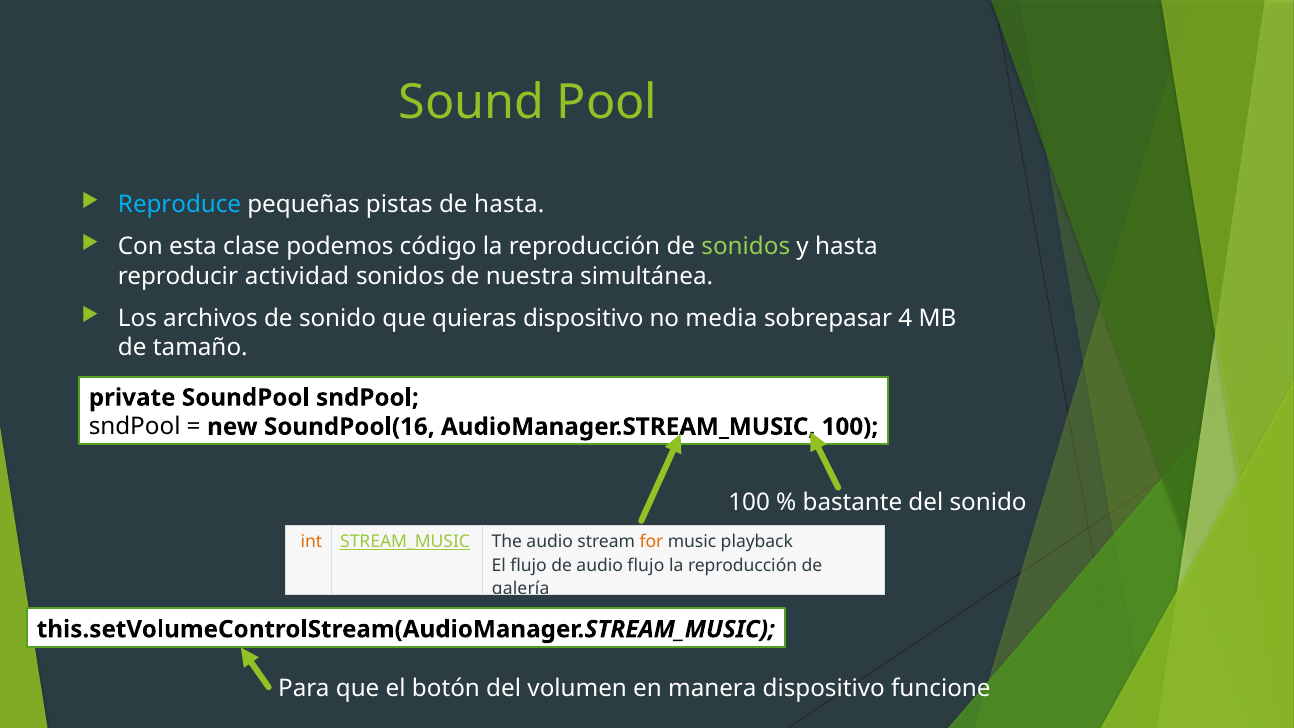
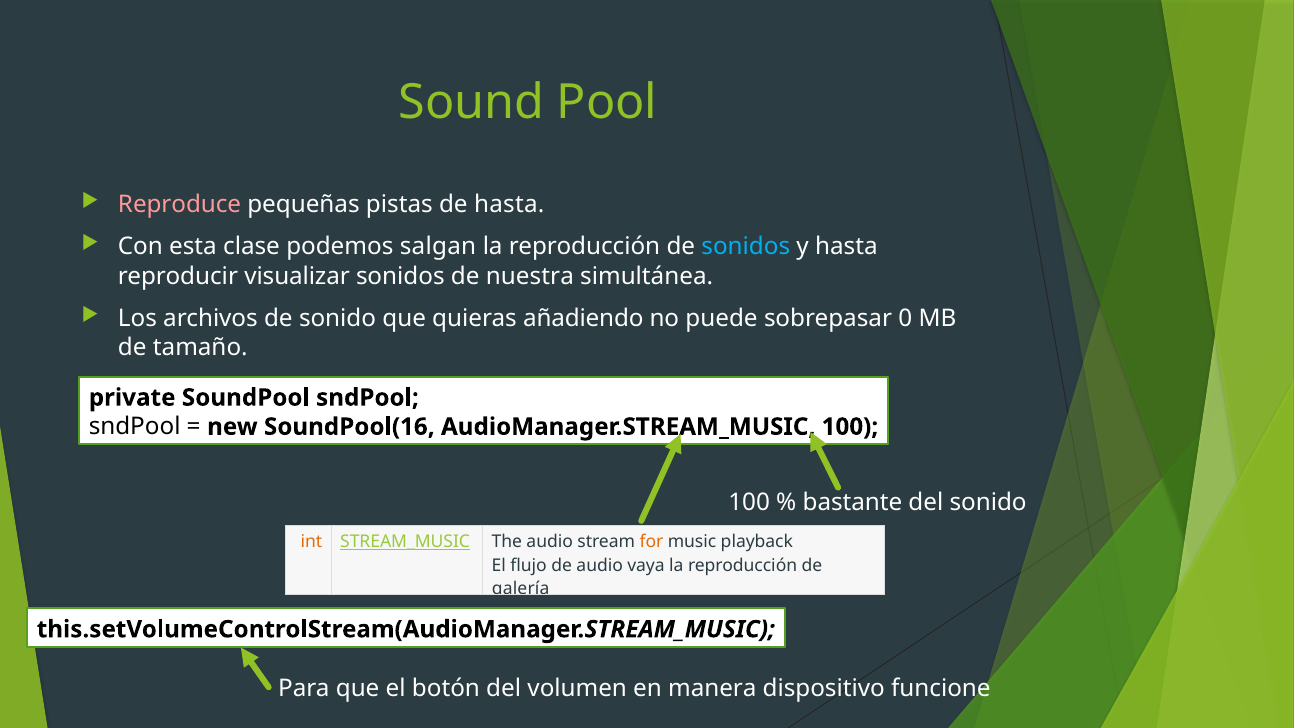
Reproduce colour: light blue -> pink (180, 204)
código: código -> salgan (438, 247)
sonidos colour: light green -> light blue (746, 247)
actividad: actividad -> visualizar (297, 276)
quieras dispositivo: dispositivo -> añadiendo (583, 319)
media: media -> puede (722, 319)
4: 4 -> 0 (905, 319)
audio flujo: flujo -> vaya (646, 565)
